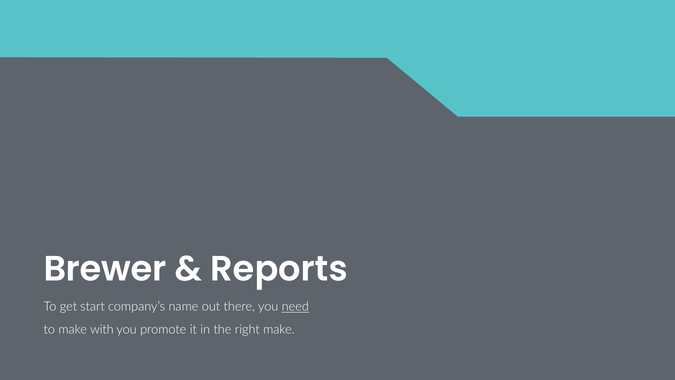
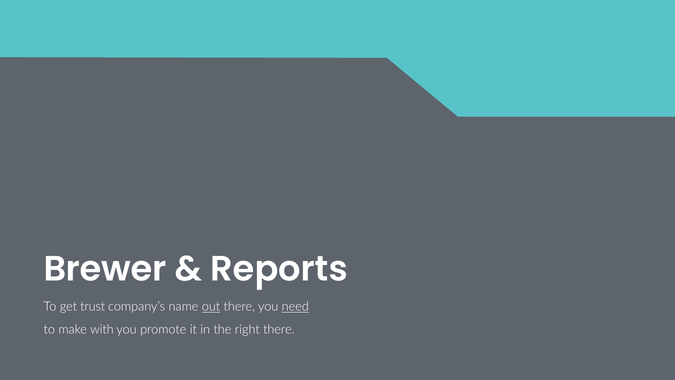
start: start -> trust (93, 307)
out underline: none -> present (211, 307)
right make: make -> there (279, 329)
